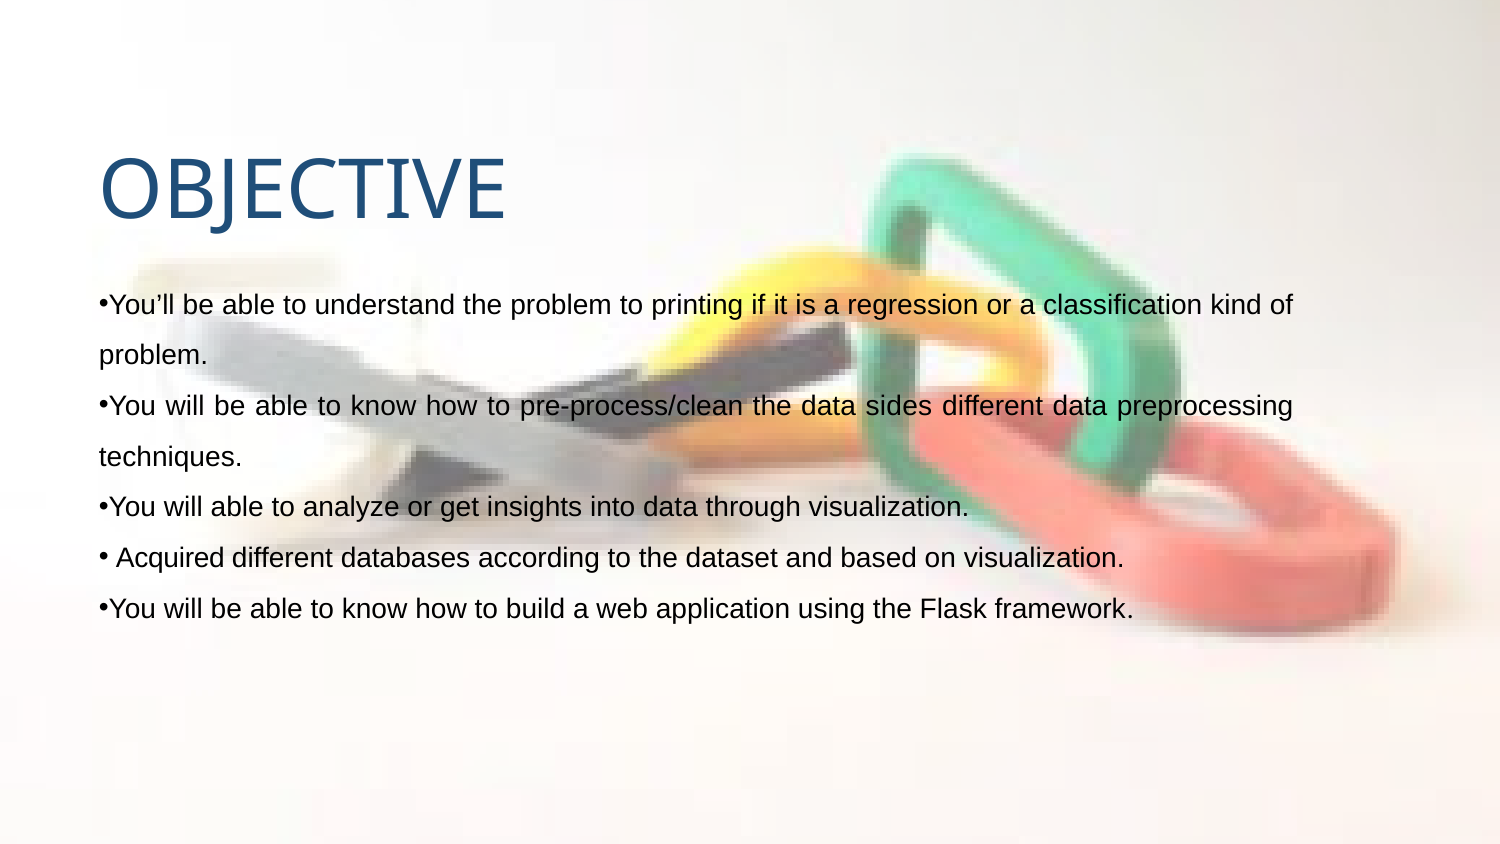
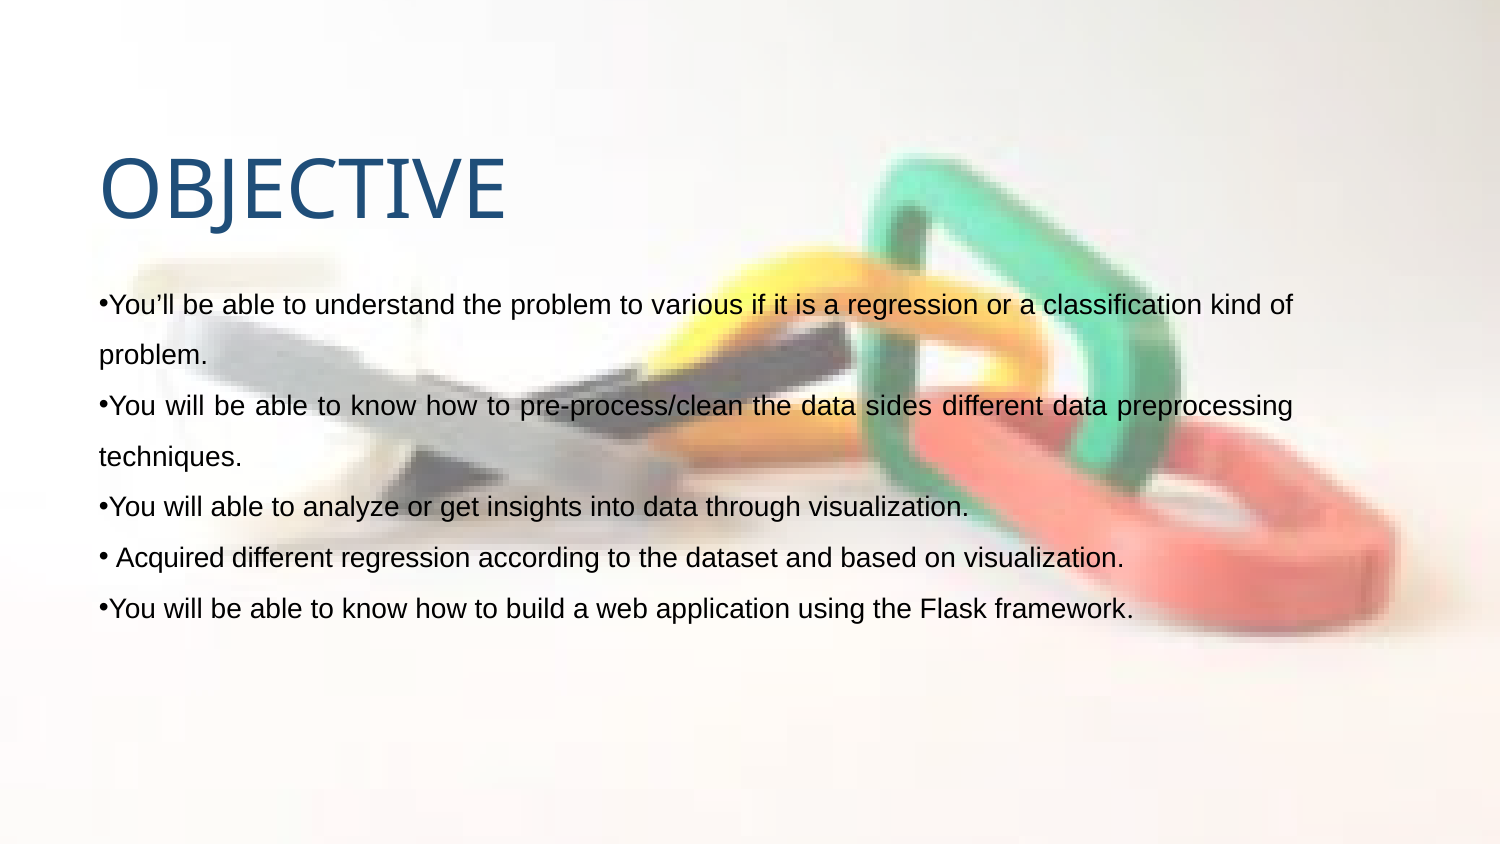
printing: printing -> various (697, 305)
different databases: databases -> regression (406, 558)
